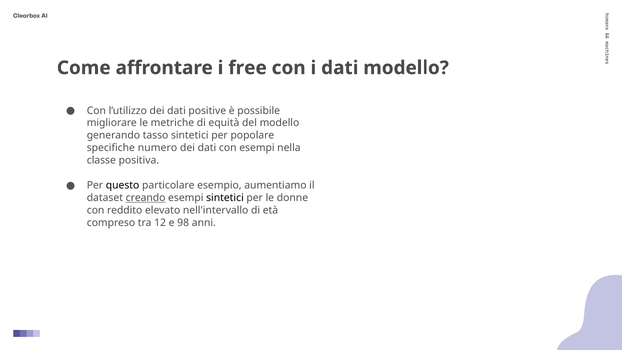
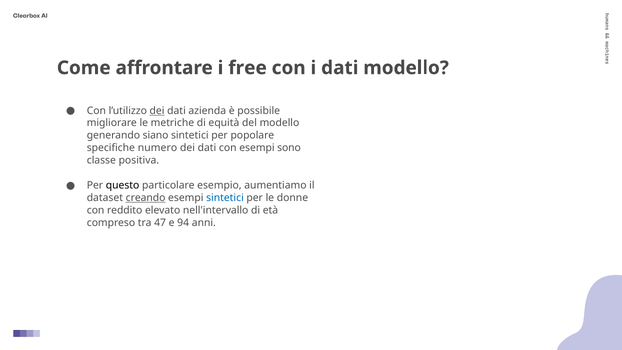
dei underline: none -> present (157, 111)
positive: positive -> azienda (207, 111)
tasso: tasso -> siano (156, 135)
nella: nella -> sono (289, 148)
sintetici colour: black -> blue (225, 198)
12: 12 -> 47 (160, 223)
98: 98 -> 94 (183, 223)
